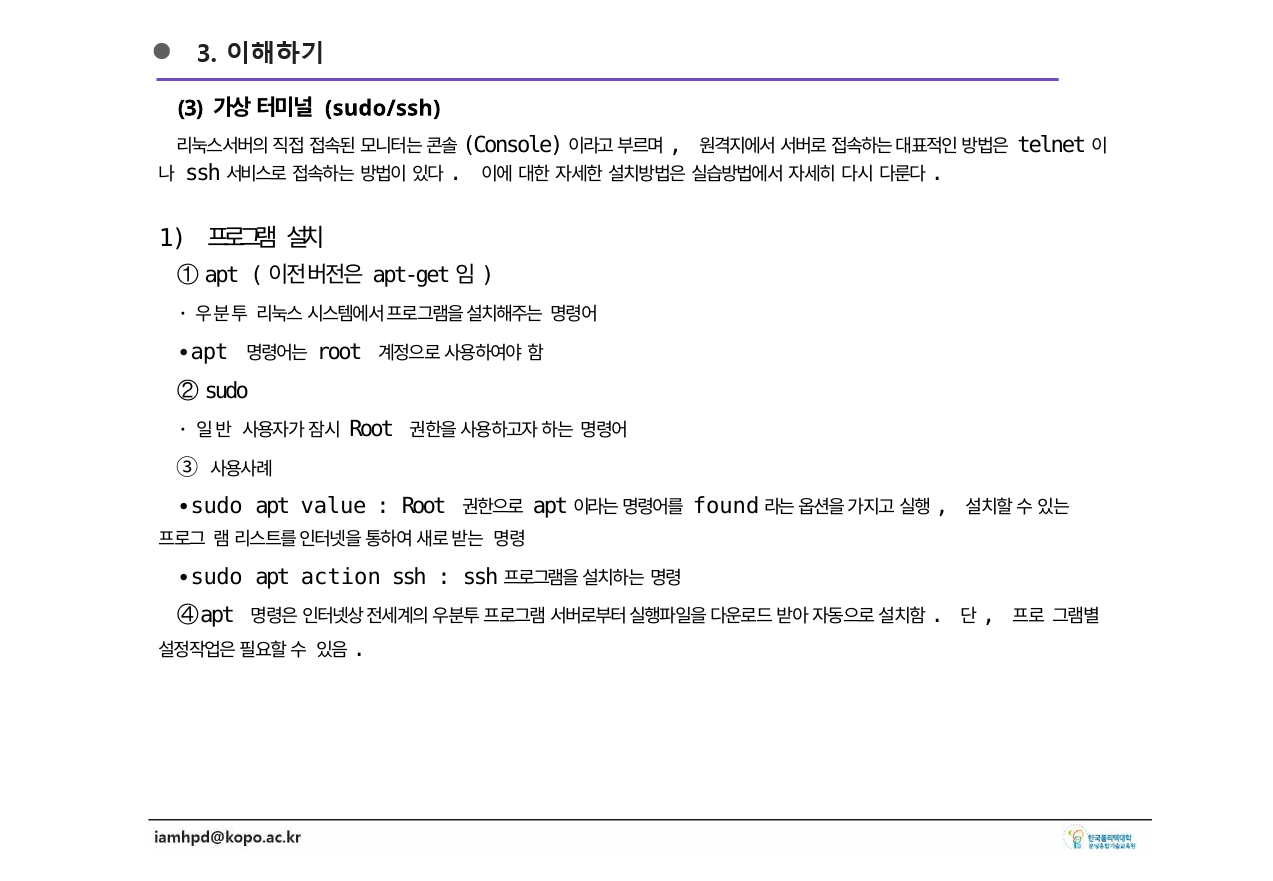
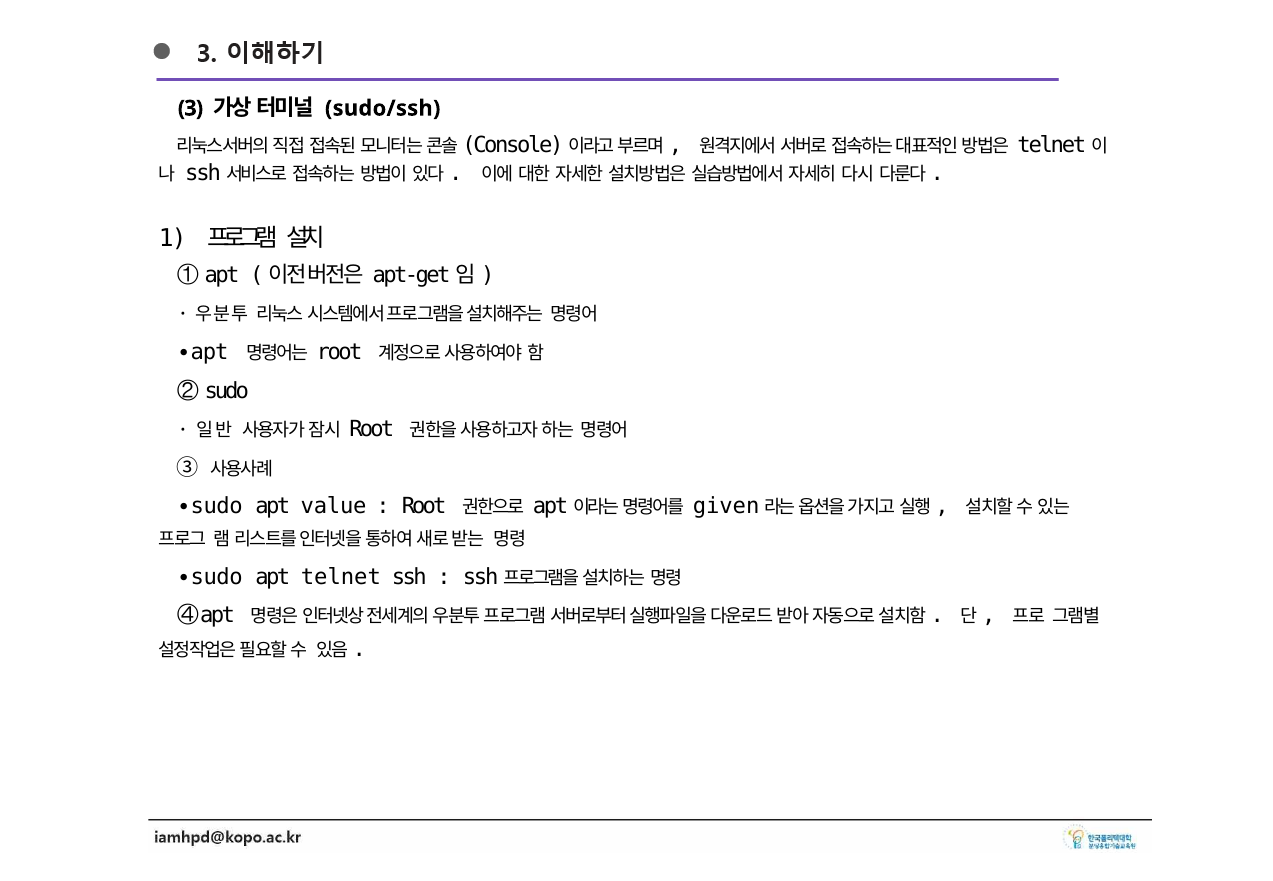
found: found -> given (726, 507)
apt action: action -> telnet (341, 577)
